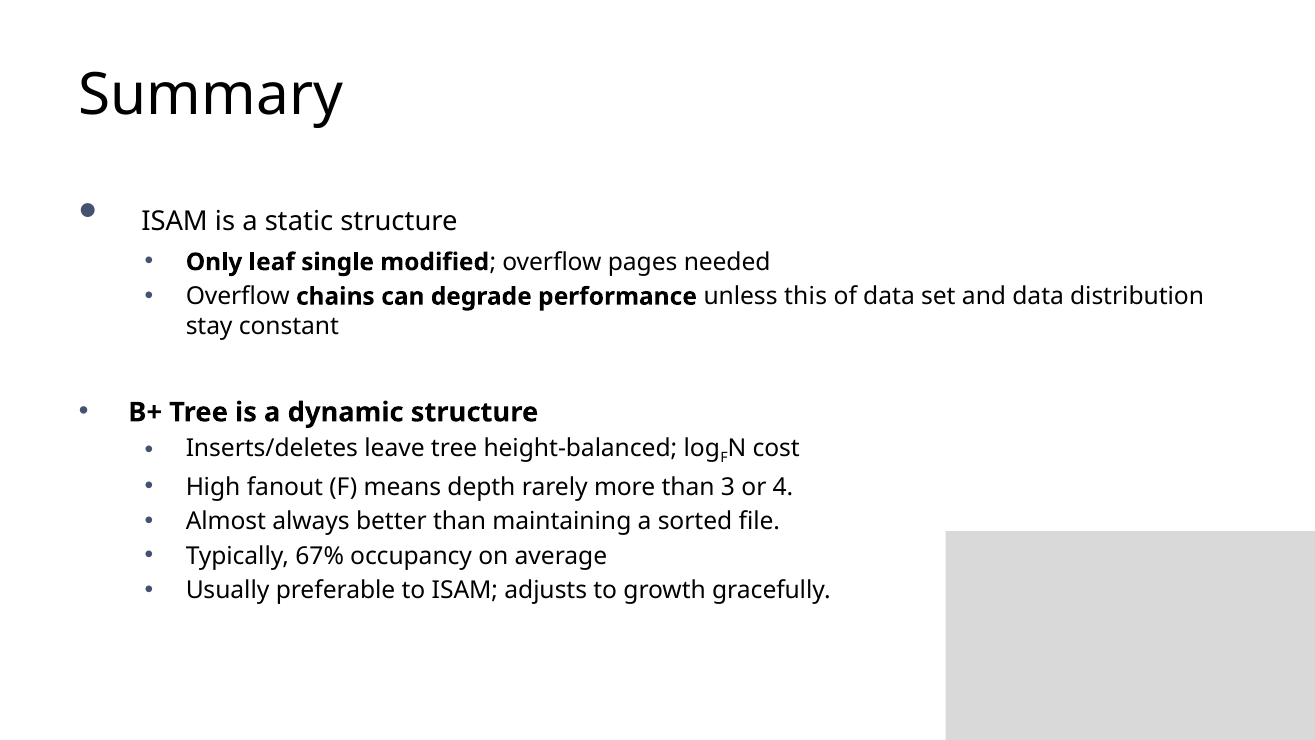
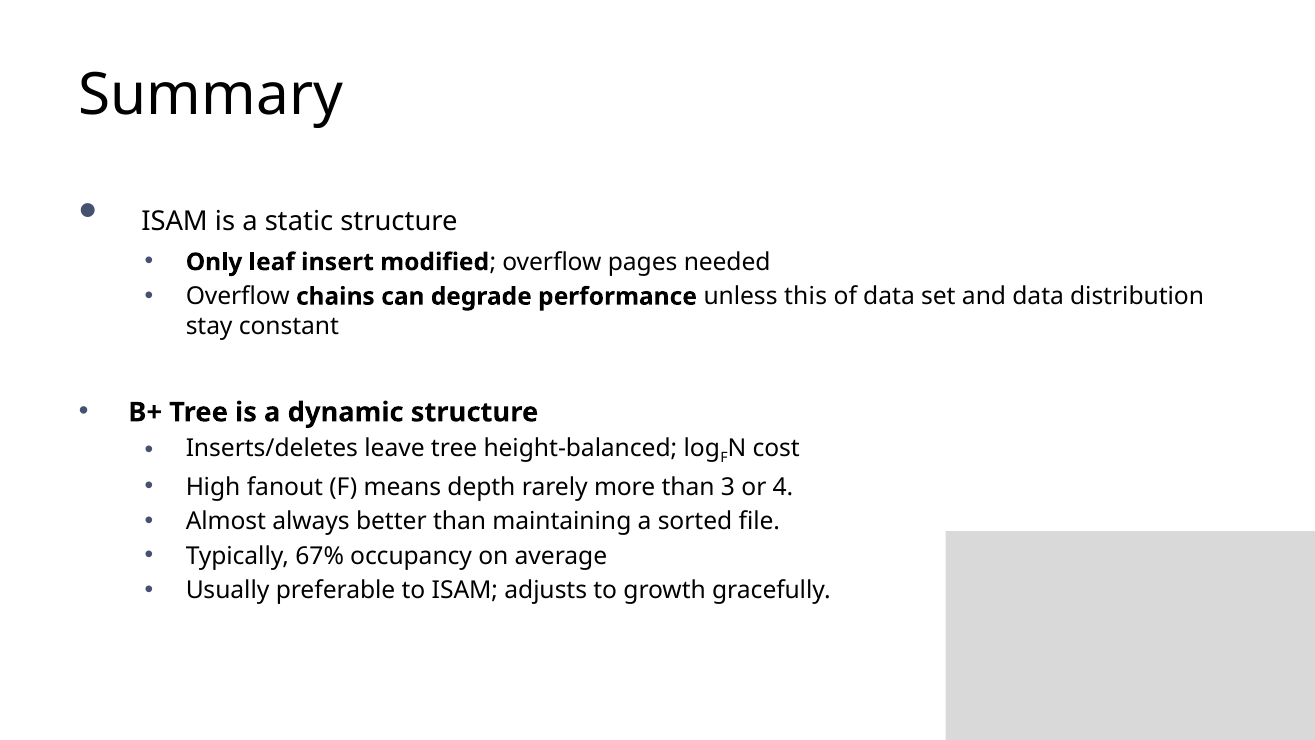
single: single -> insert (337, 262)
